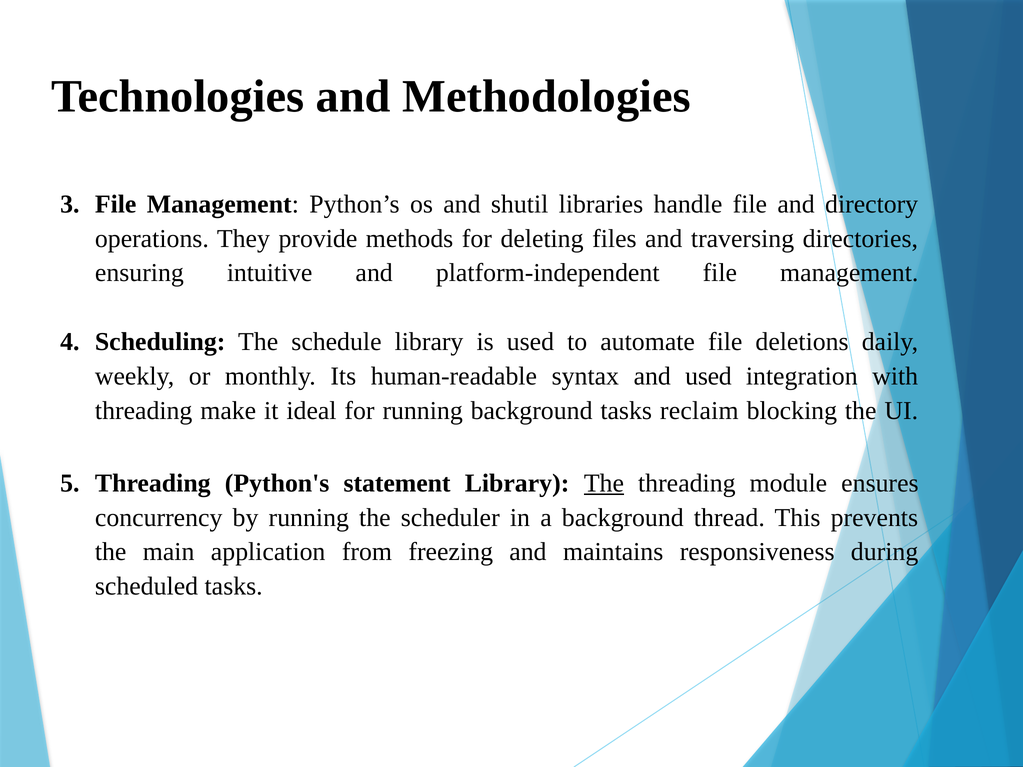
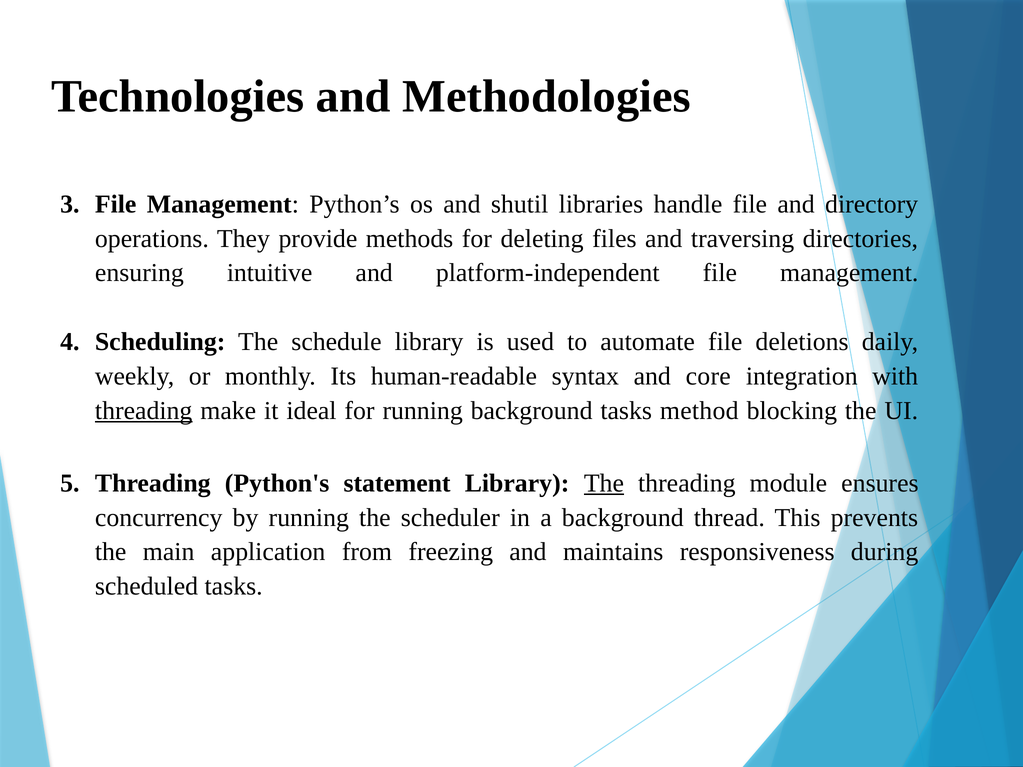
and used: used -> core (708, 376)
threading underline: none -> present (144, 411)
reclaim: reclaim -> method (699, 411)
